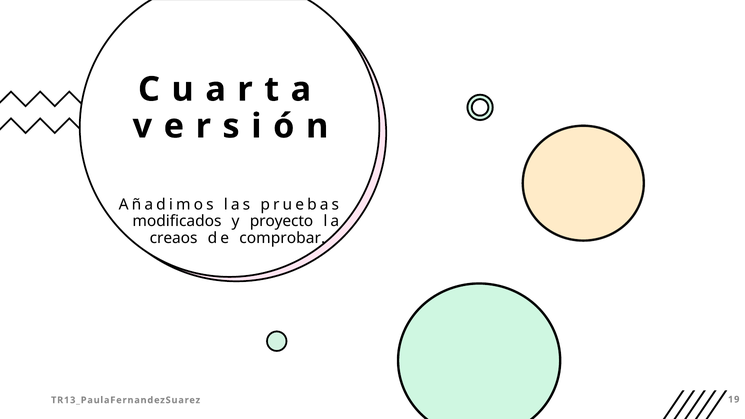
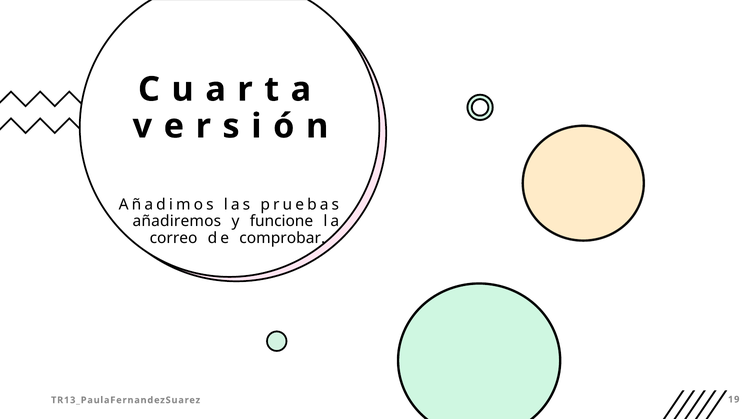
modificados: modificados -> añadiremos (177, 221)
proyecto: proyecto -> funcione (281, 221)
creaos: creaos -> correo (174, 238)
